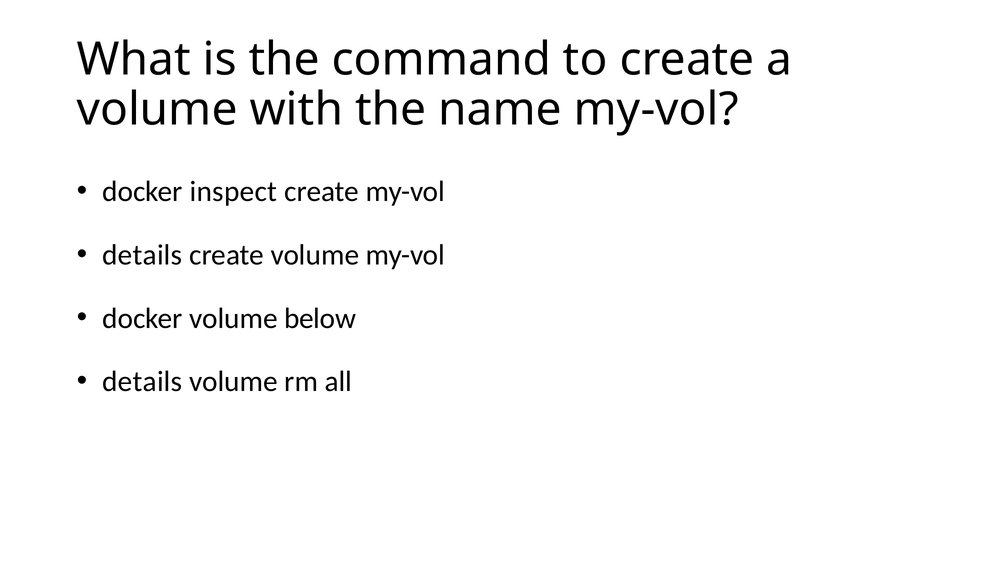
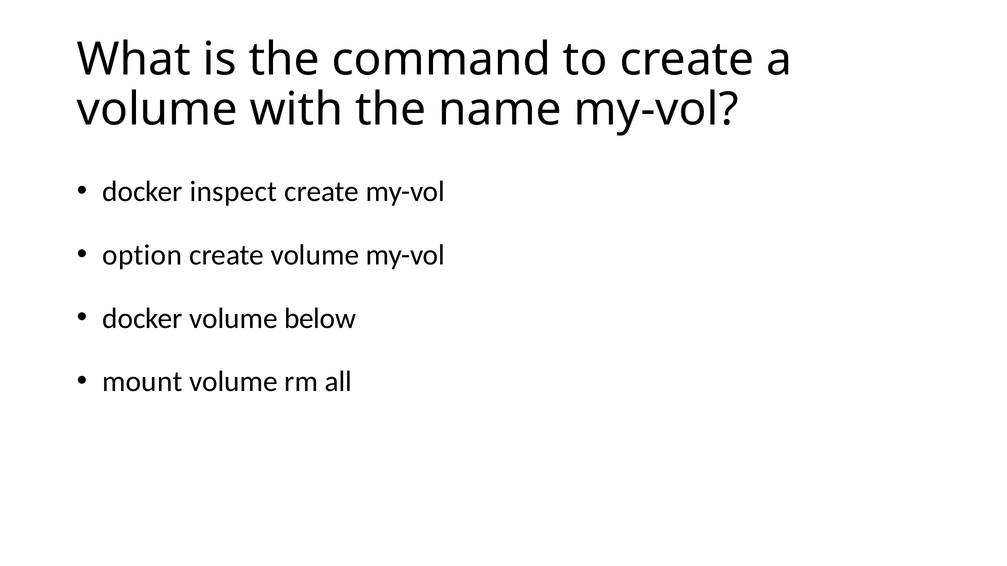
details: details -> option (142, 255)
details: details -> mount (142, 382)
